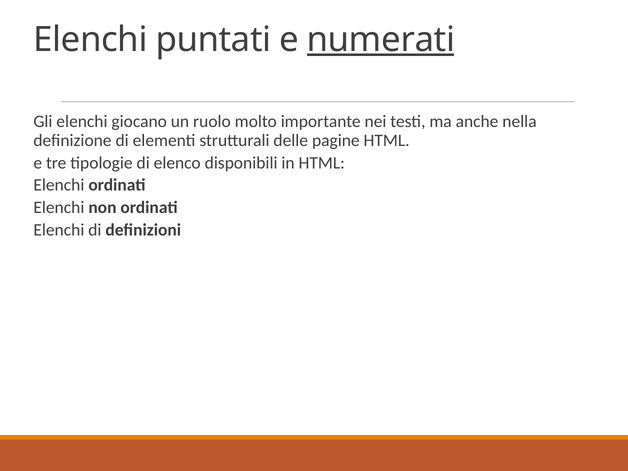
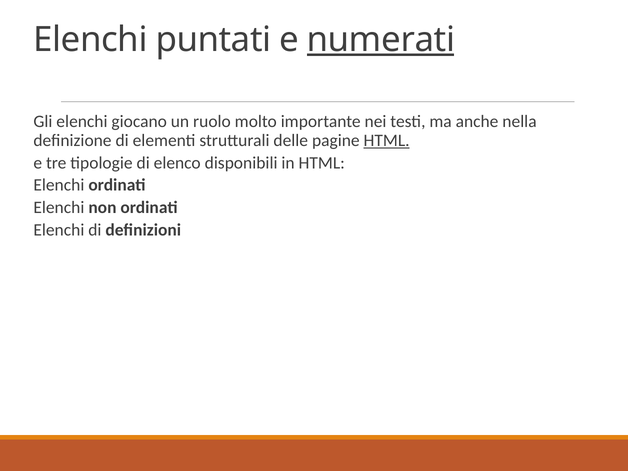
HTML underline: none -> present (387, 140)
